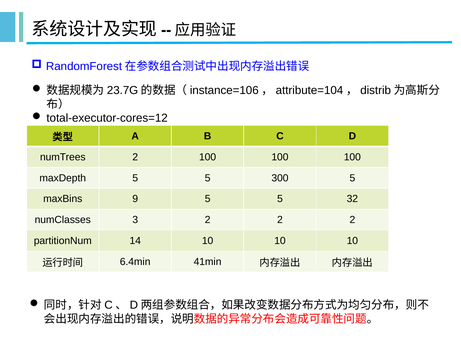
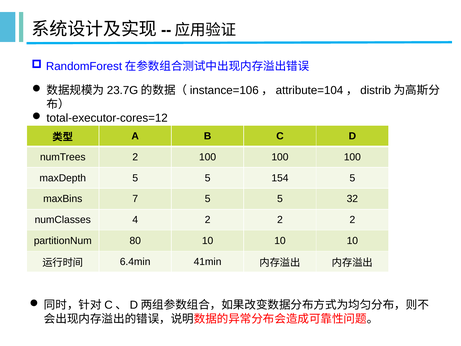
300: 300 -> 154 (280, 178)
9: 9 -> 7 (135, 199)
3: 3 -> 4 (135, 220)
14: 14 -> 80 (135, 241)
